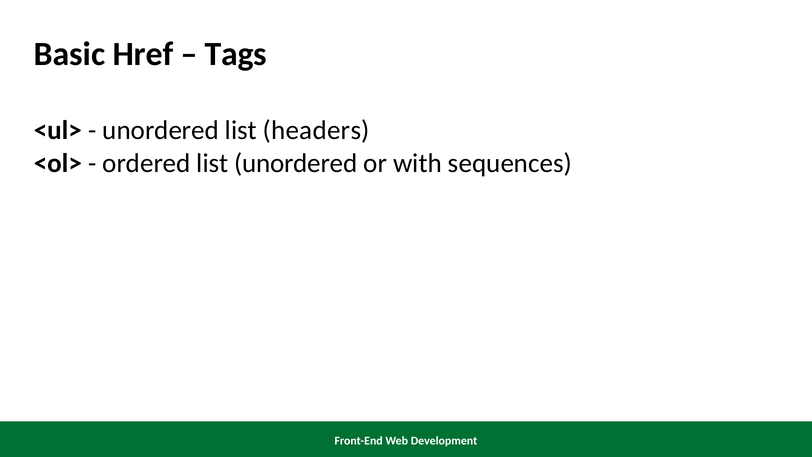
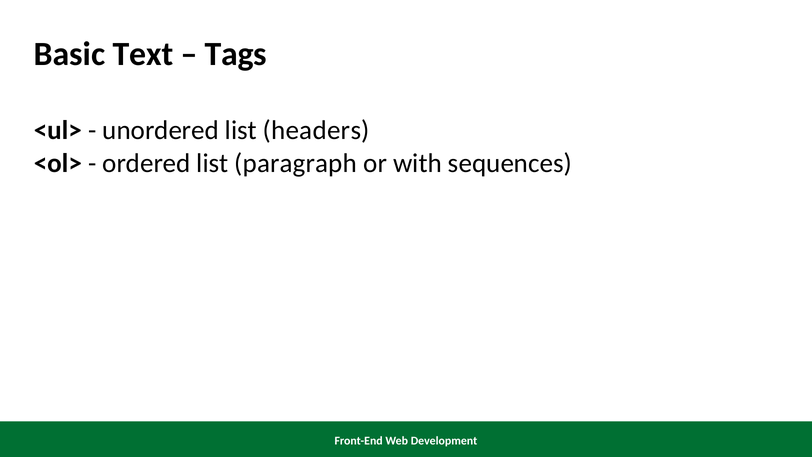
Href: Href -> Text (143, 54)
list unordered: unordered -> paragraph (296, 163)
